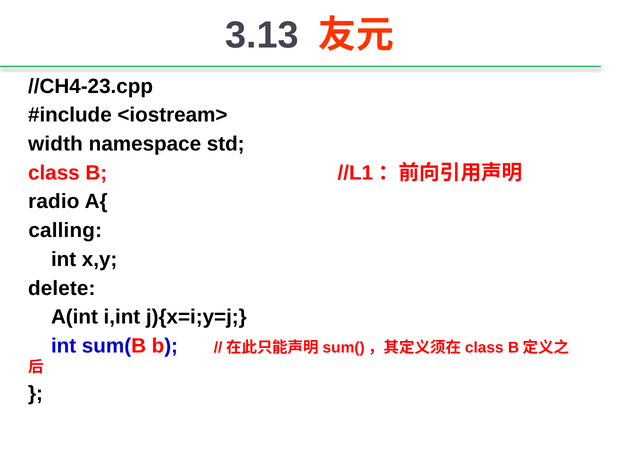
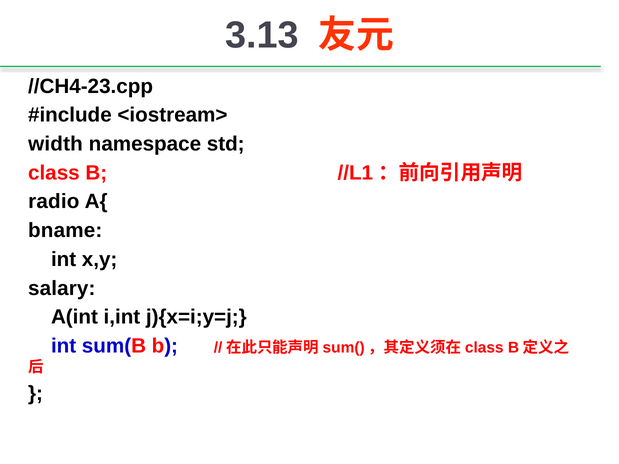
calling: calling -> bname (65, 231)
delete: delete -> salary (62, 288)
